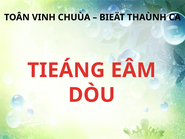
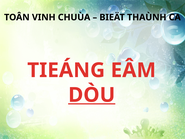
DÒU underline: none -> present (92, 95)
